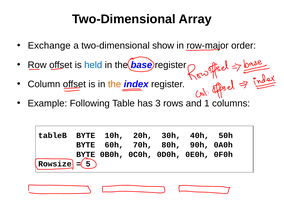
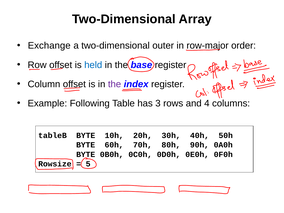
show: show -> outer (163, 46)
the colour: orange -> purple (115, 84)
1: 1 -> 4 (207, 103)
